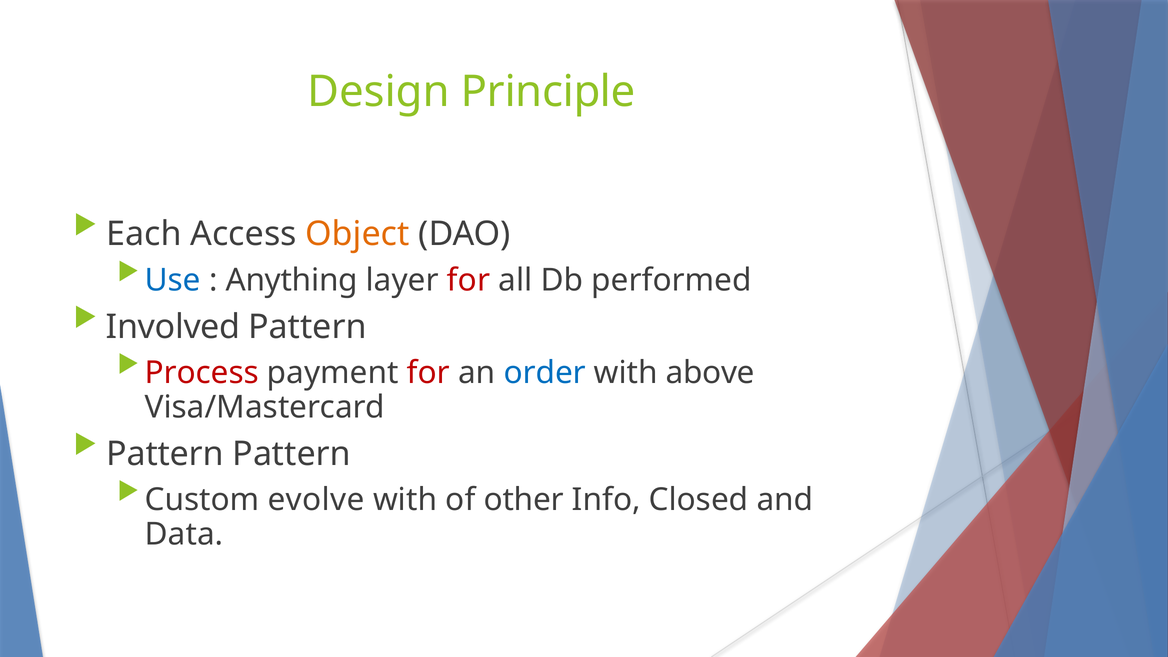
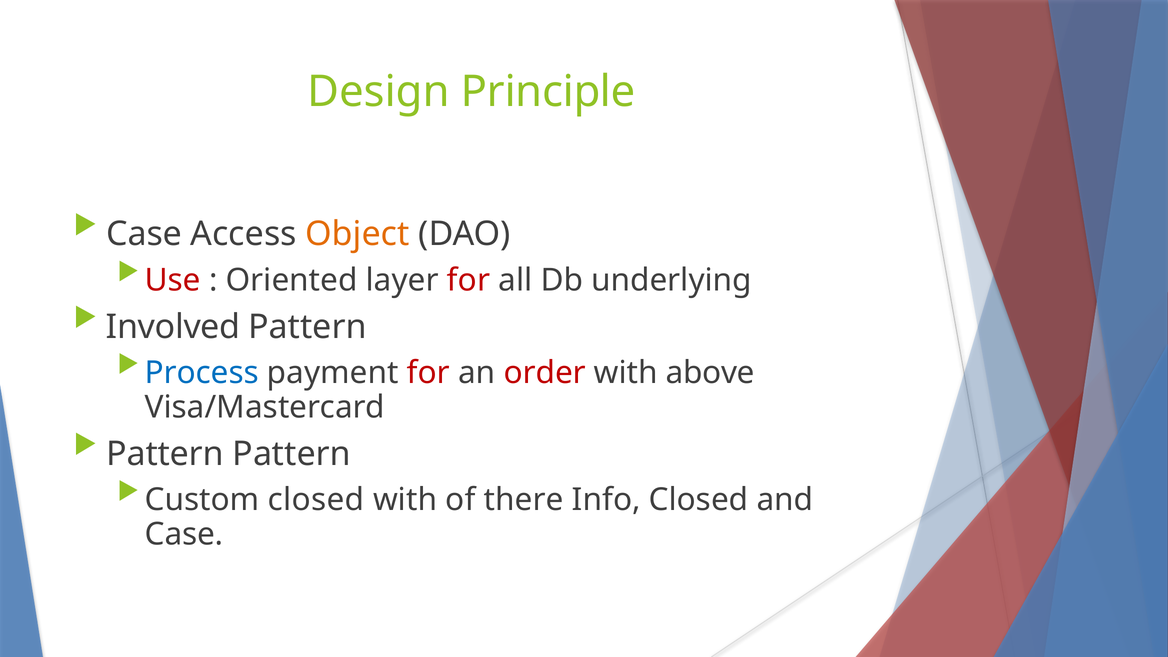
Each: Each -> Case (144, 234)
Use colour: blue -> red (173, 280)
Anything: Anything -> Oriented (292, 280)
performed: performed -> underlying (671, 280)
Process colour: red -> blue (202, 373)
order colour: blue -> red (545, 373)
Custom evolve: evolve -> closed (316, 500)
other: other -> there (524, 500)
Data: Data -> Case (184, 534)
